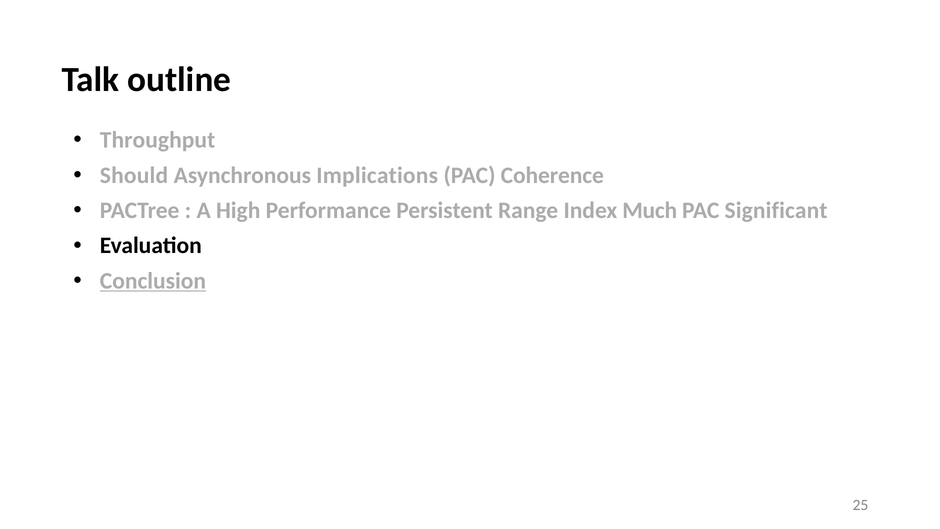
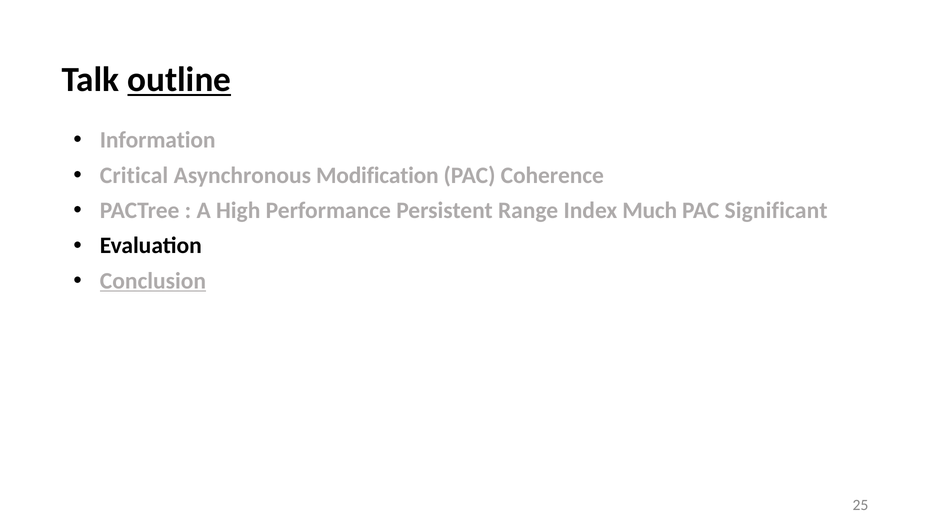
outline underline: none -> present (179, 80)
Throughput: Throughput -> Information (158, 140)
Should: Should -> Critical (134, 175)
Implications: Implications -> Modification (377, 175)
